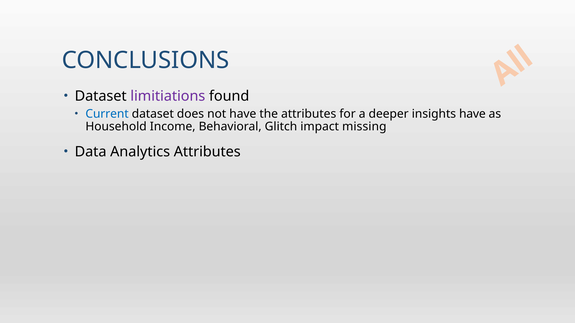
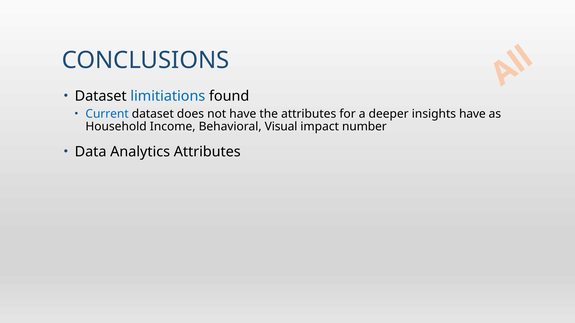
limitiations colour: purple -> blue (168, 96)
Glitch: Glitch -> Visual (281, 127)
missing: missing -> number (364, 127)
